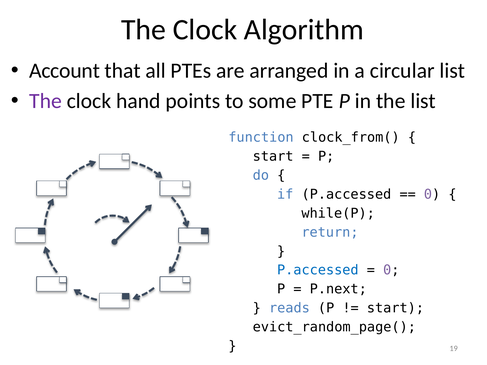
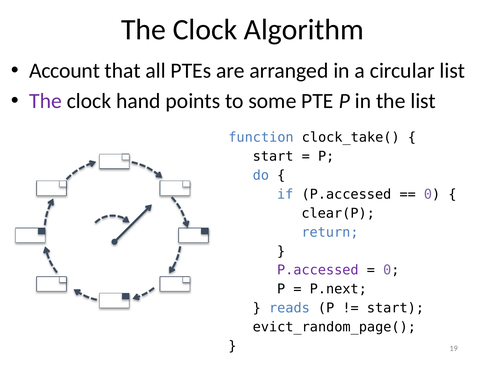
clock_from(: clock_from( -> clock_take( (351, 138)
while(P: while(P -> clear(P (338, 213)
P.accessed colour: blue -> purple (318, 270)
